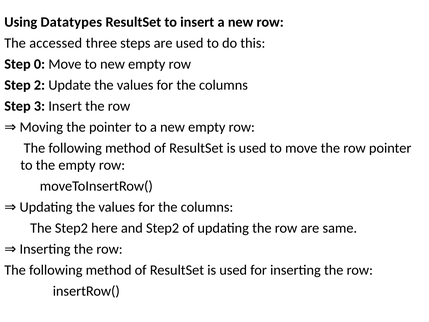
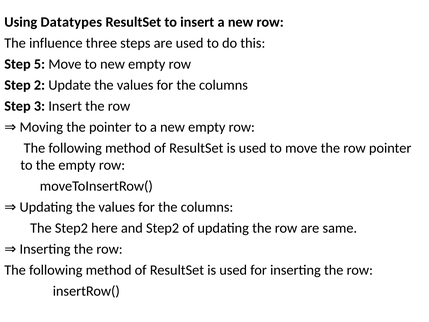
accessed: accessed -> influence (56, 43)
0: 0 -> 5 (39, 64)
